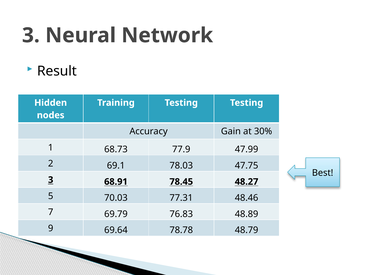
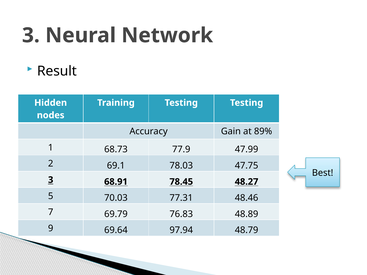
30%: 30% -> 89% (263, 132)
78.78: 78.78 -> 97.94 (181, 230)
